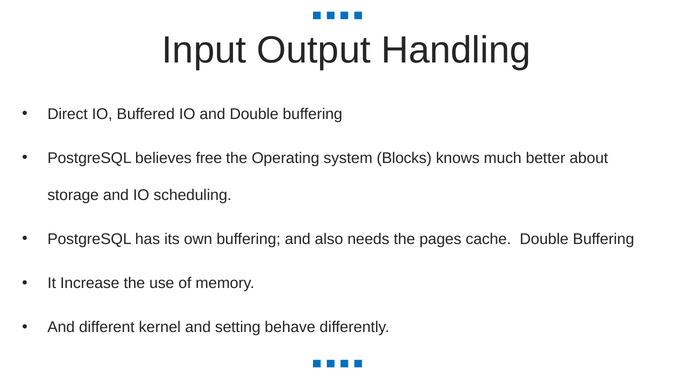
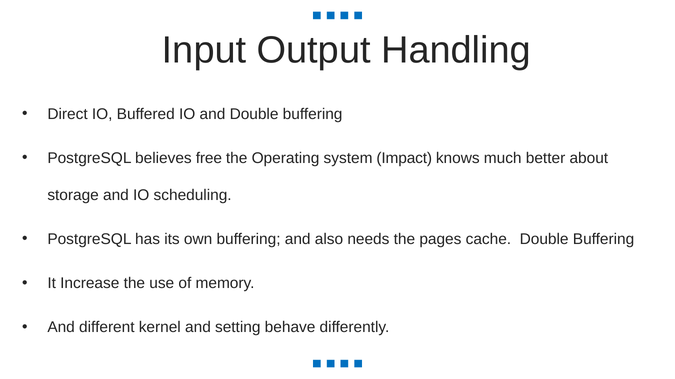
Blocks: Blocks -> Impact (404, 158)
